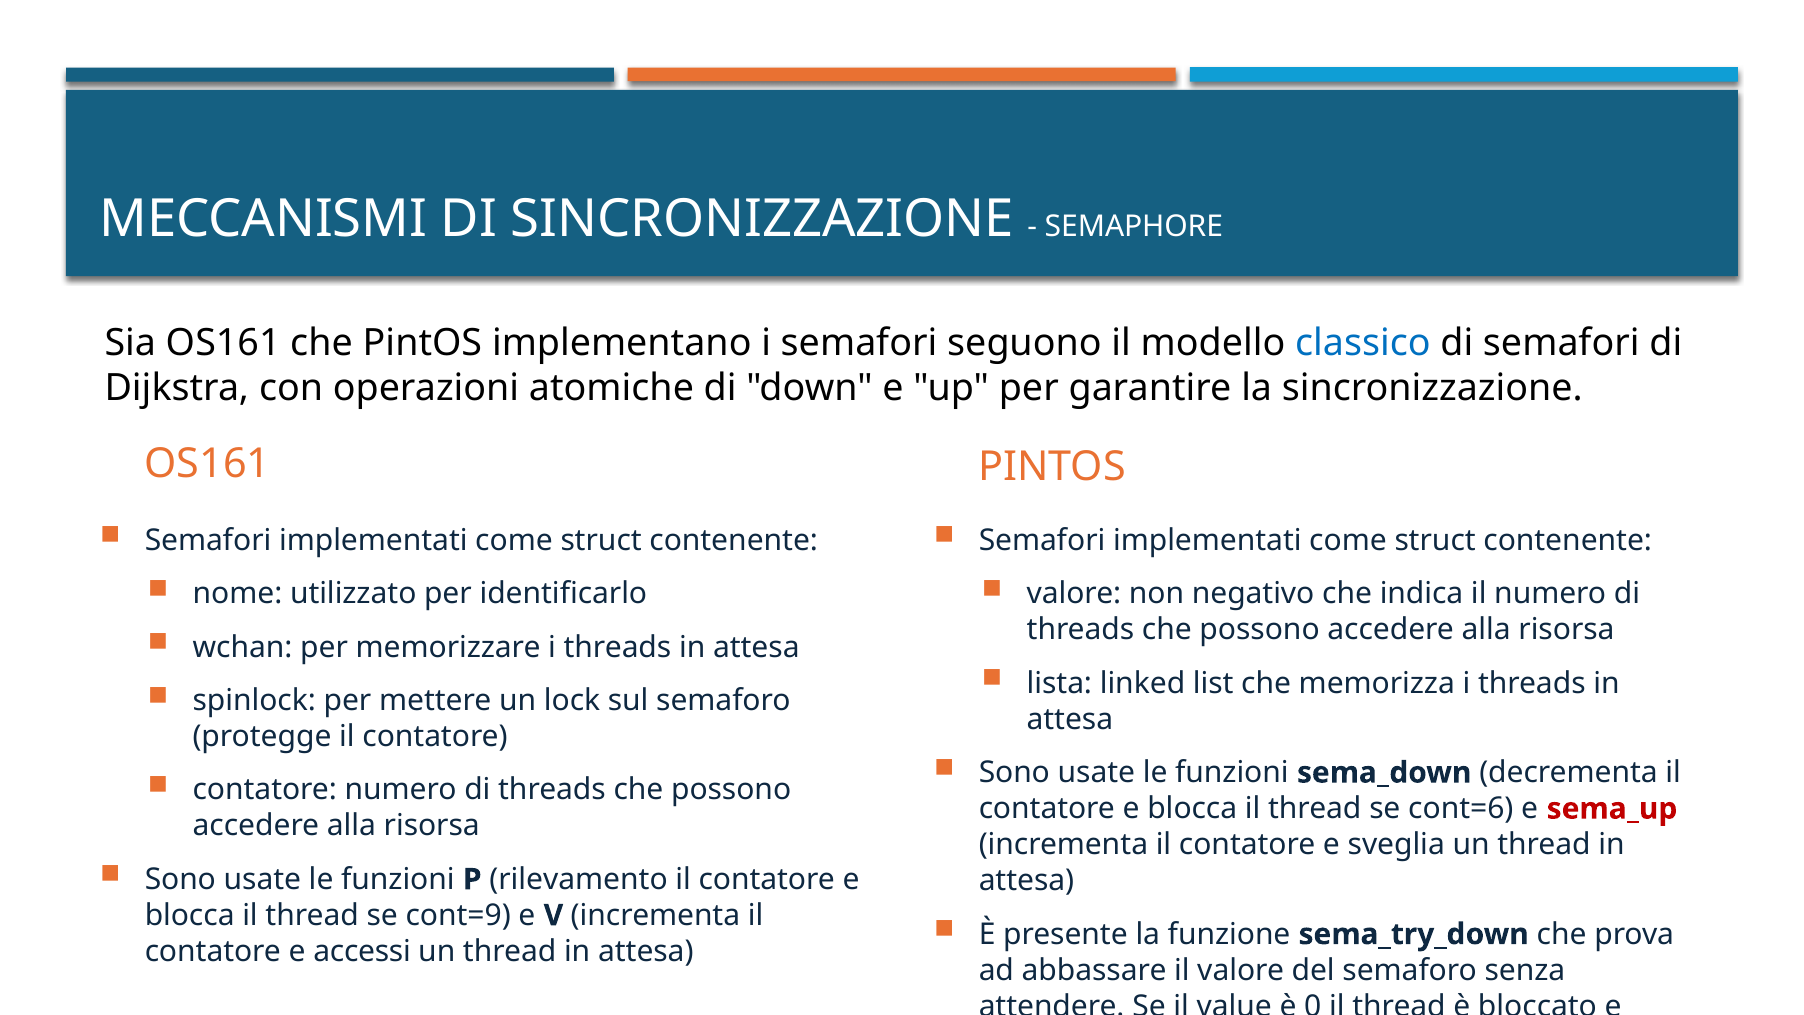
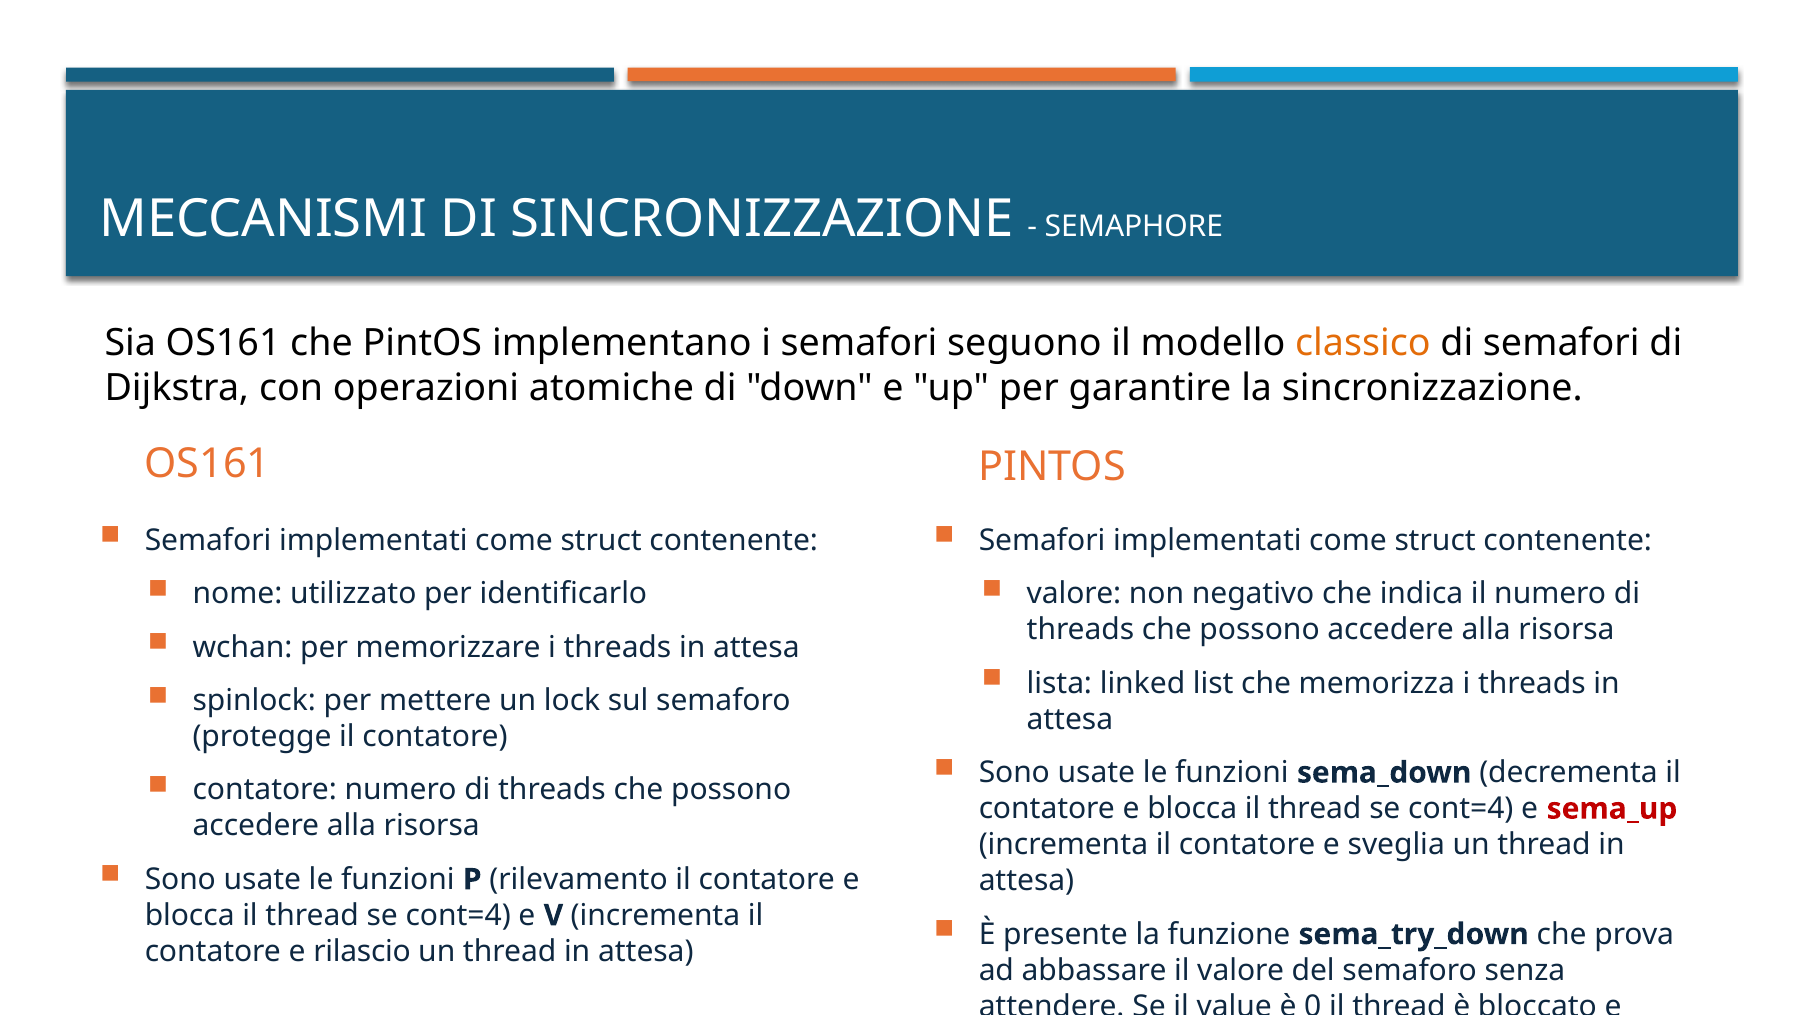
classico colour: blue -> orange (1363, 343)
cont=6: cont=6 -> cont=4 (1461, 809)
cont=9: cont=9 -> cont=4 (458, 915)
accessi: accessi -> rilascio (362, 951)
